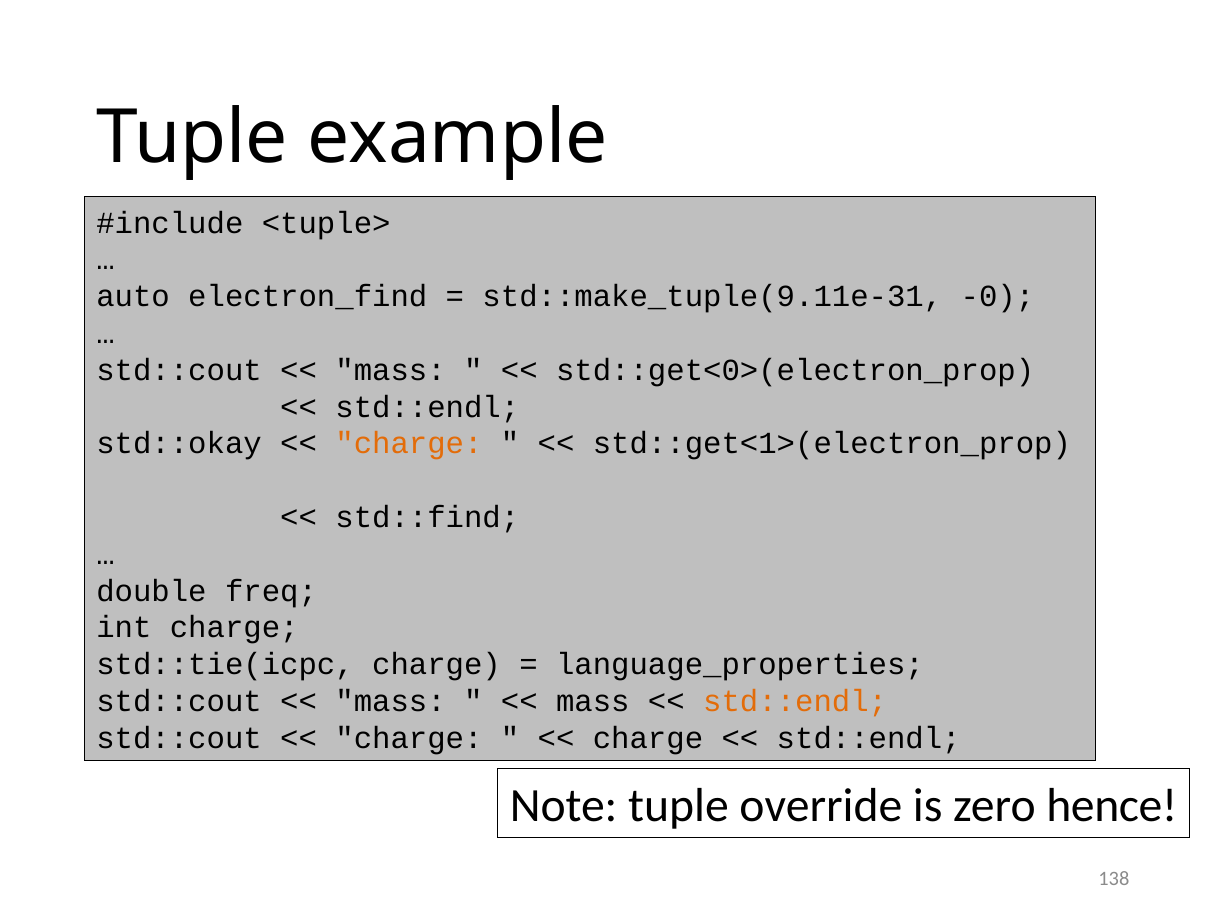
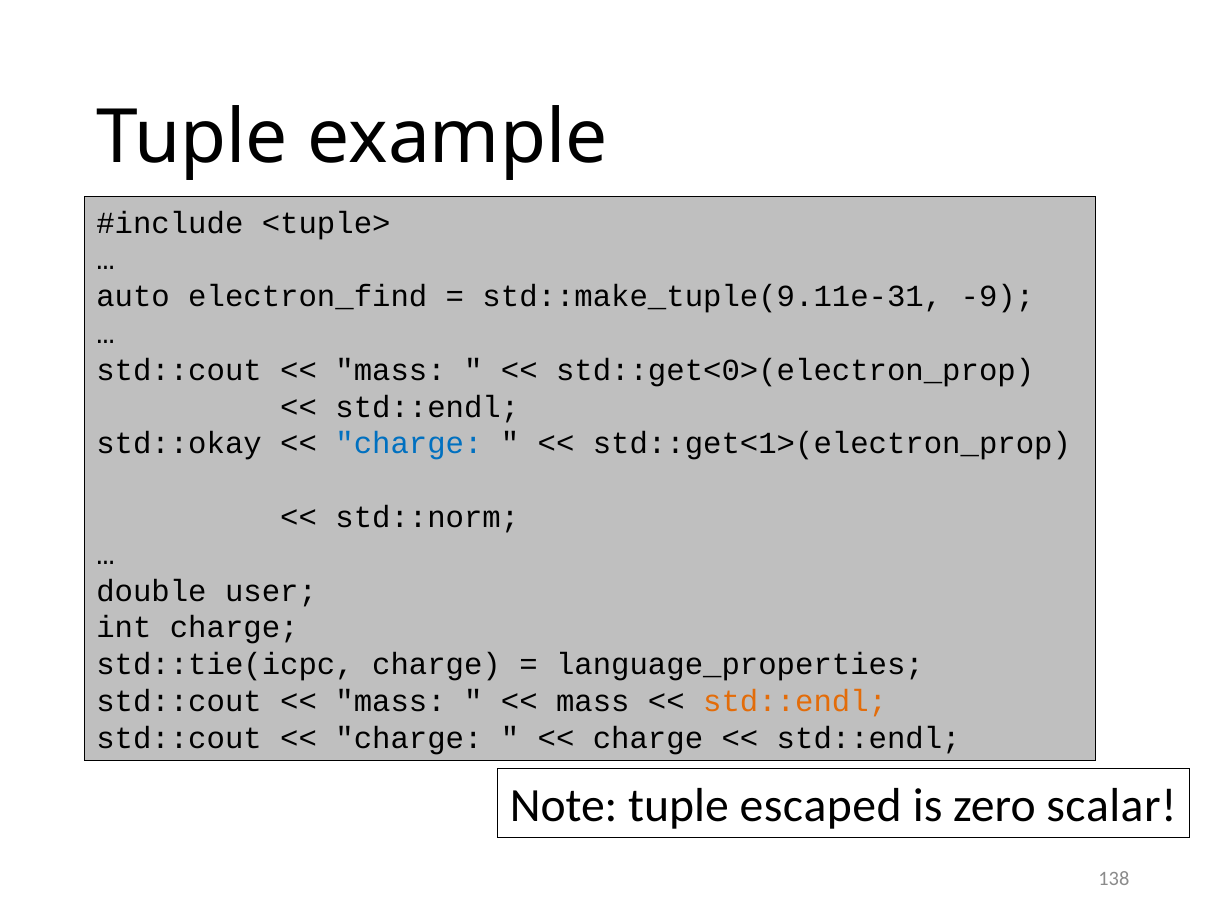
-0: -0 -> -9 (997, 296)
charge colour: orange -> blue (409, 443)
std::find: std::find -> std::norm (427, 517)
freq: freq -> user (271, 591)
override: override -> escaped (821, 806)
hence: hence -> scalar (1111, 806)
